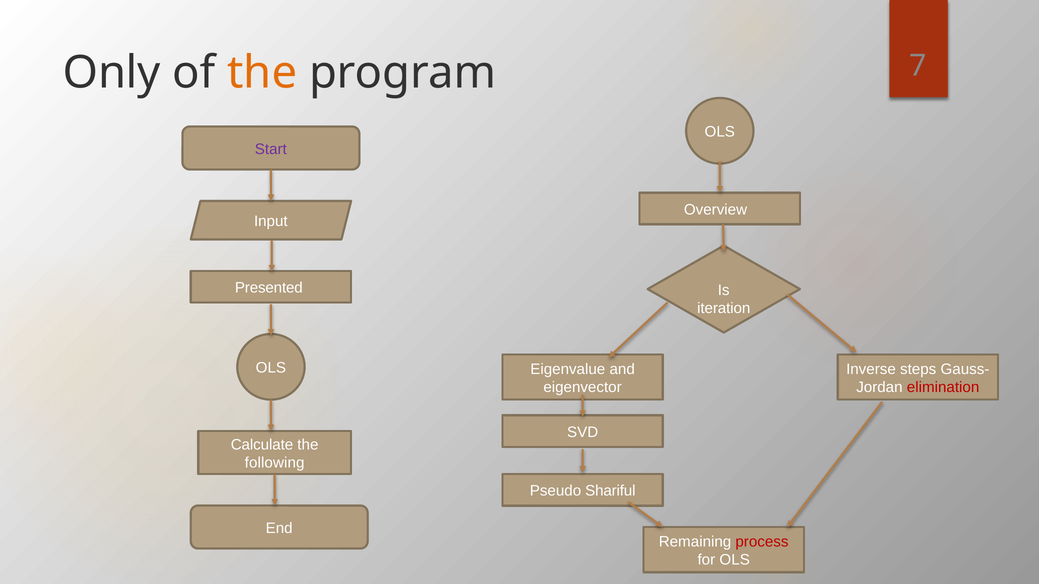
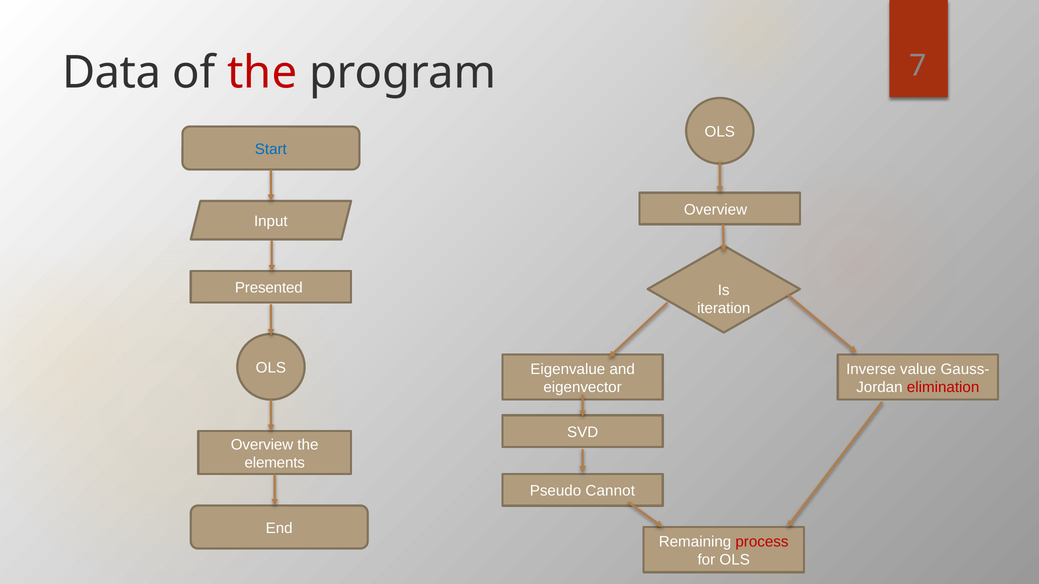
Only: Only -> Data (112, 73)
the colour: orange -> red (262, 73)
Start colour: purple -> blue (271, 149)
steps: steps -> value (918, 369)
Calculate: Calculate -> Overview (262, 445)
following: following -> elements (275, 463)
Shariful: Shariful -> Cannot (610, 491)
